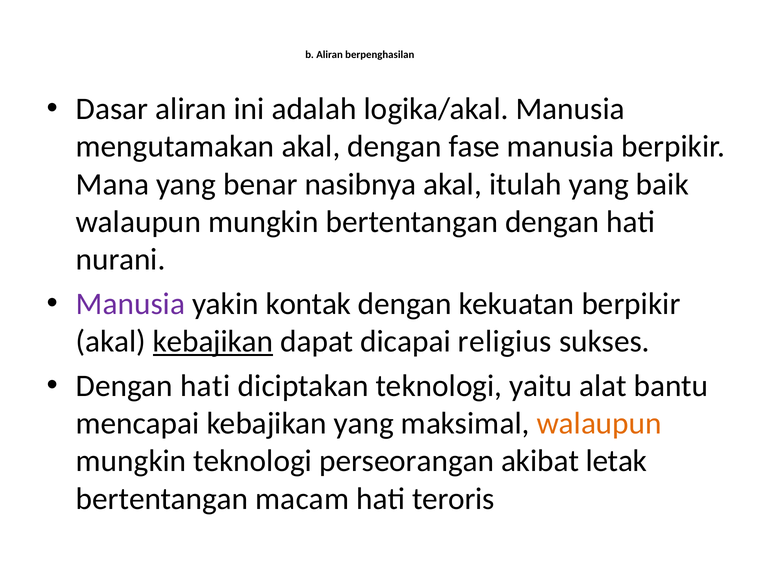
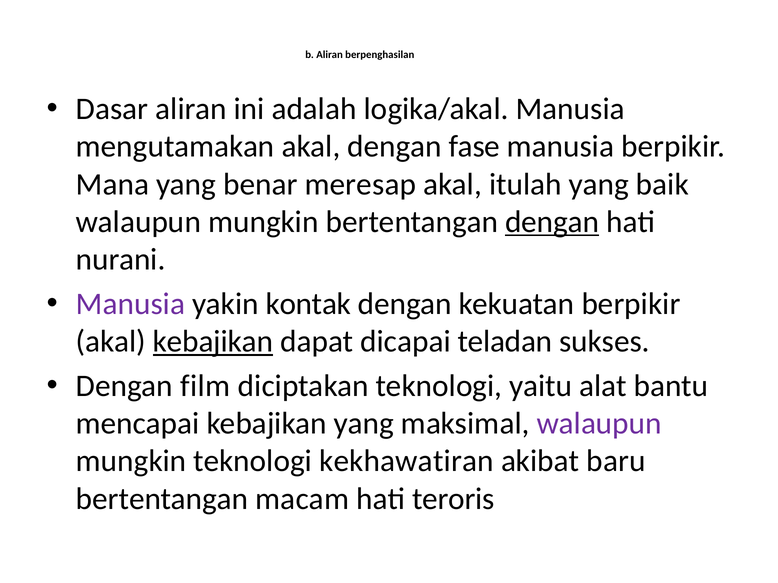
nasibnya: nasibnya -> meresap (360, 184)
dengan underline: none -> present (552, 222)
religius: religius -> teladan (505, 342)
hati: hati -> film (205, 386)
walaupun colour: orange -> purple (599, 424)
perseorangan: perseorangan -> kekhawatiran (406, 462)
letak: letak -> baru (616, 462)
